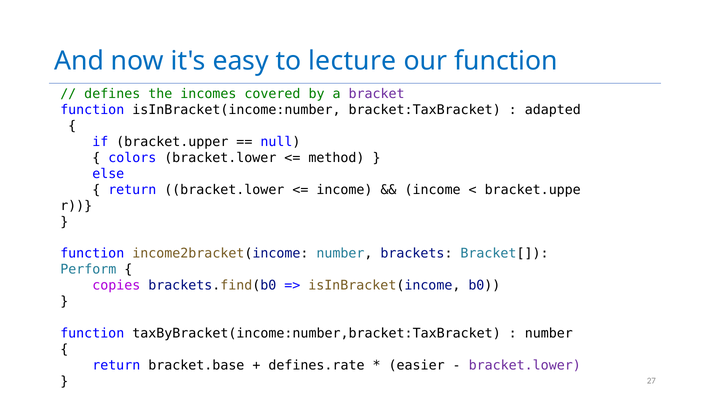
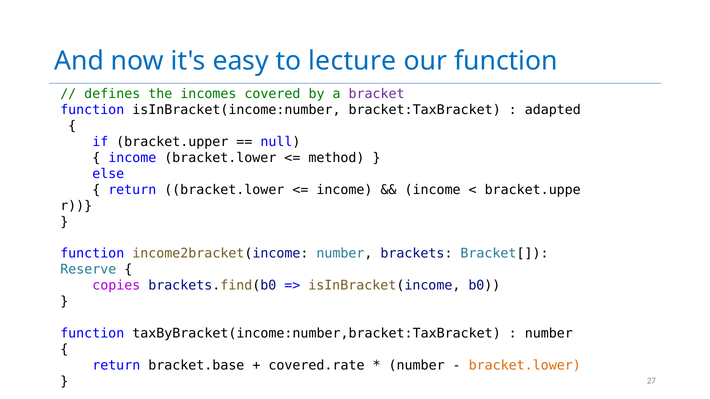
colors: colors -> income (132, 158)
Perform: Perform -> Reserve (88, 270)
defines.rate: defines.rate -> covered.rate (316, 366)
easier: easier -> number (417, 366)
bracket.lower colour: purple -> orange (525, 366)
